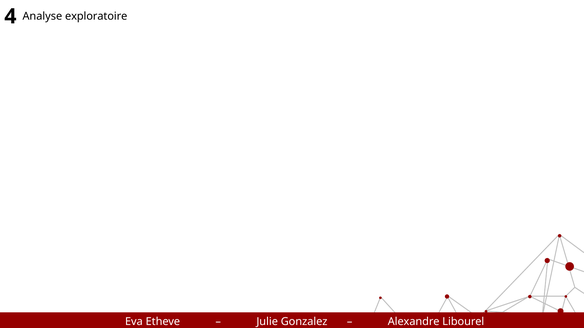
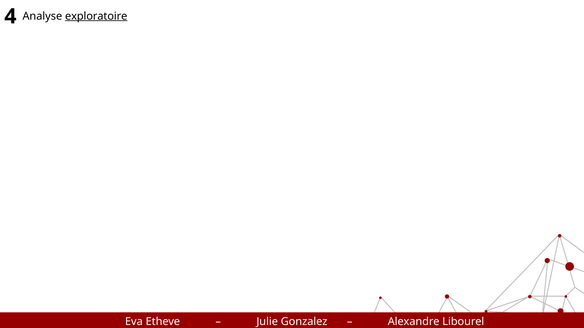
exploratoire underline: none -> present (96, 16)
